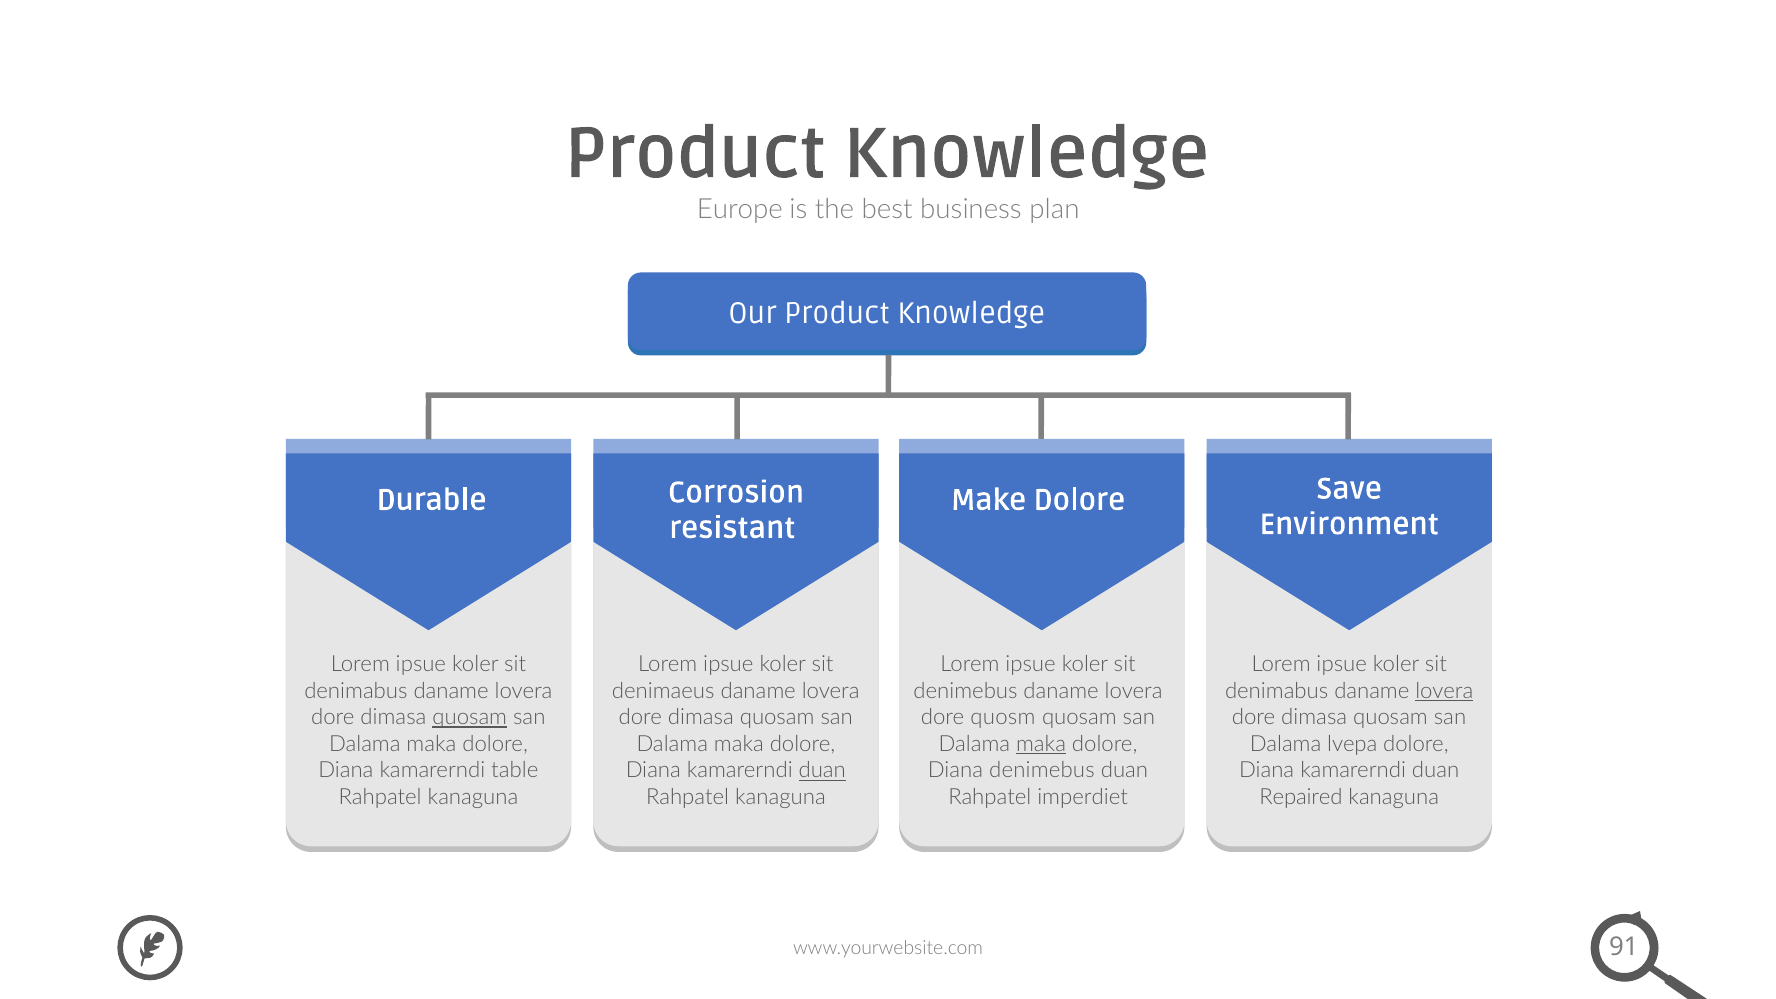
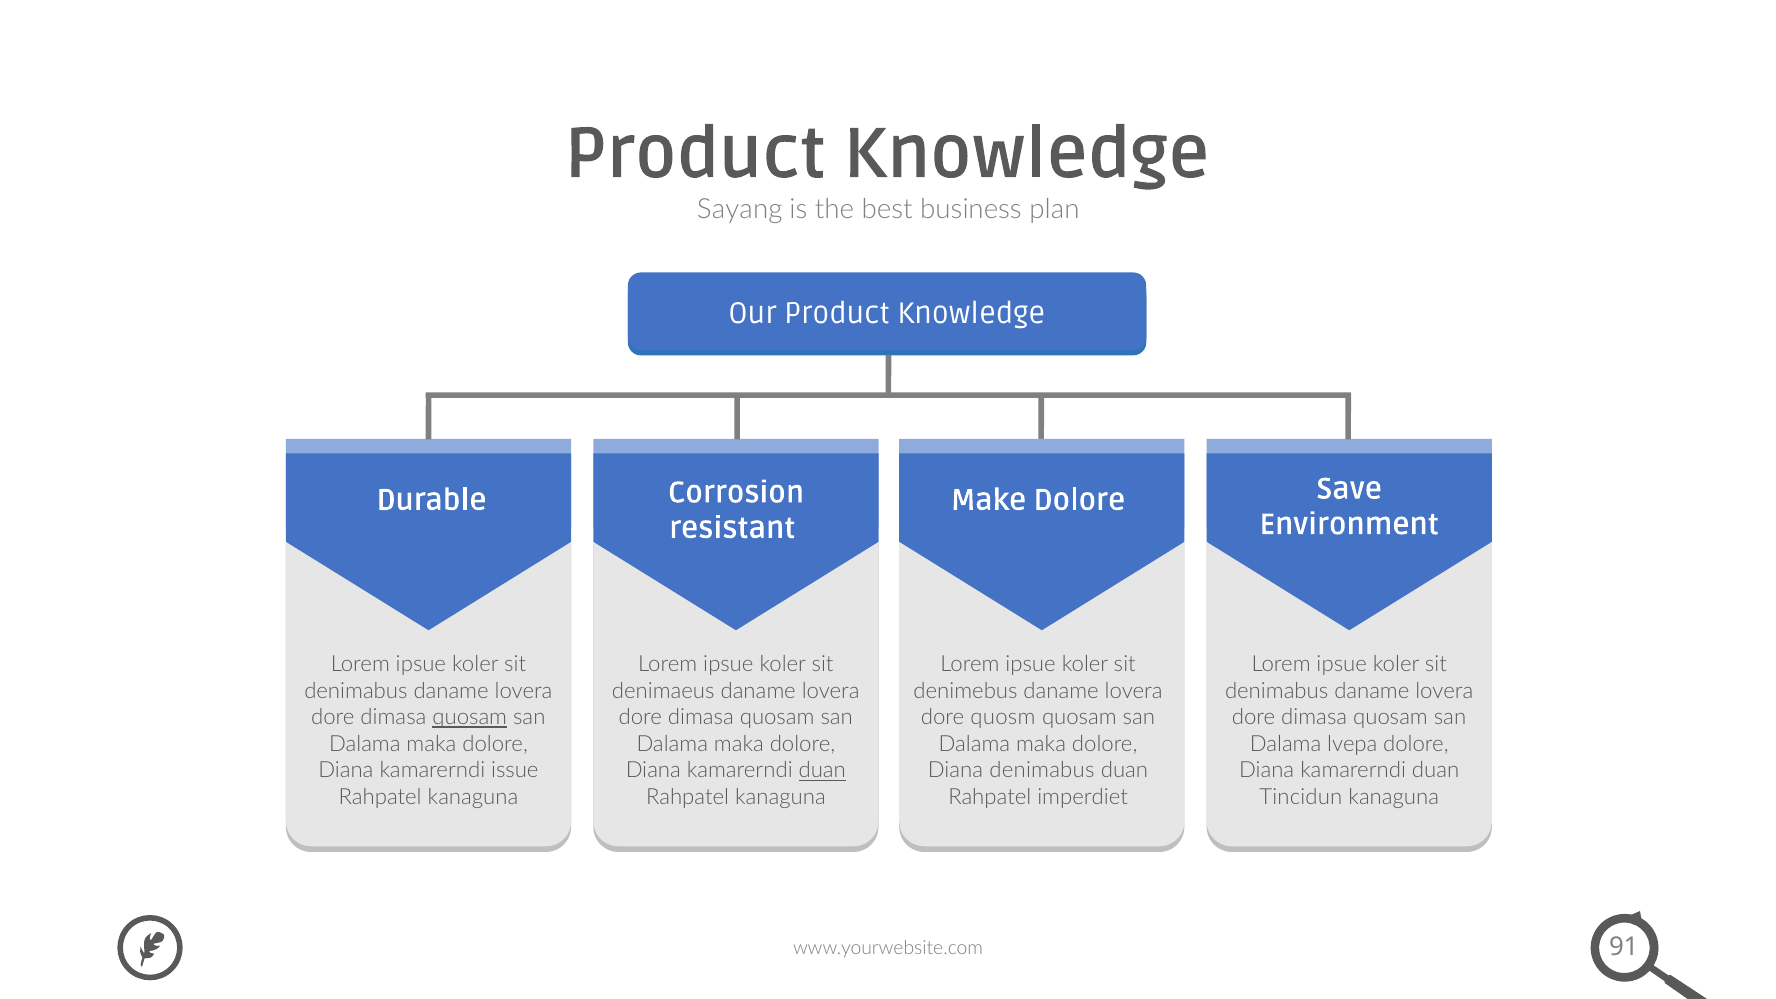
Europe: Europe -> Sayang (740, 209)
lovera underline: present -> none (1444, 691)
maka underline: present -> none (1041, 744)
table: table -> issue (515, 771)
Diana denimebus: denimebus -> denimabus (1042, 771)
Repaired: Repaired -> Tincidun (1301, 797)
